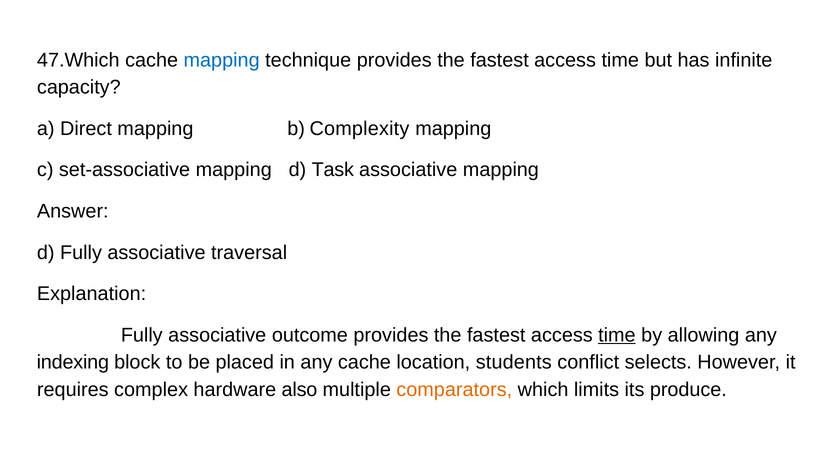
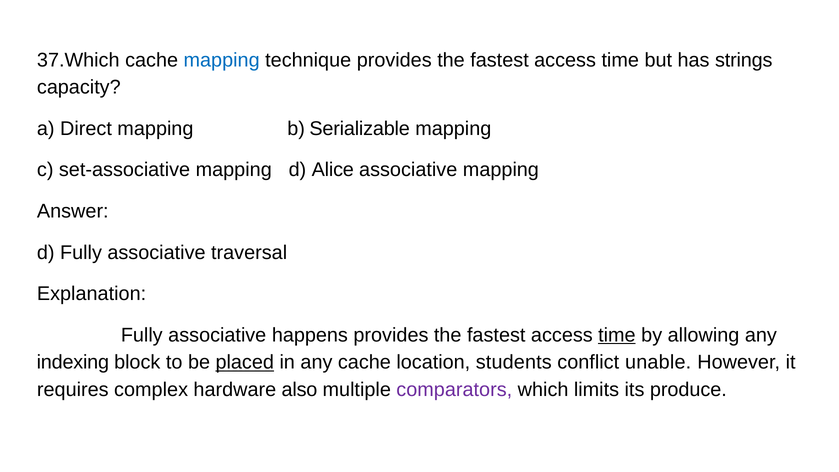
47.Which: 47.Which -> 37.Which (78, 60)
infinite: infinite -> strings (744, 60)
Complexity: Complexity -> Serializable (360, 129)
Task: Task -> Alice (333, 170)
outcome: outcome -> happens (310, 335)
placed underline: none -> present (245, 362)
selects: selects -> unable (658, 362)
comparators colour: orange -> purple (454, 390)
